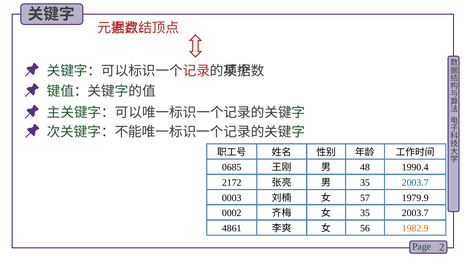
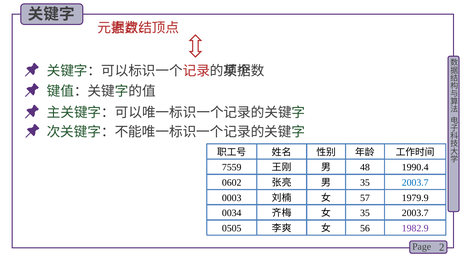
0685: 0685 -> 7559 (232, 168)
2172: 2172 -> 0602 (232, 183)
0002: 0002 -> 0034 (232, 214)
4861: 4861 -> 0505 (232, 229)
1982.9 colour: orange -> purple (415, 229)
